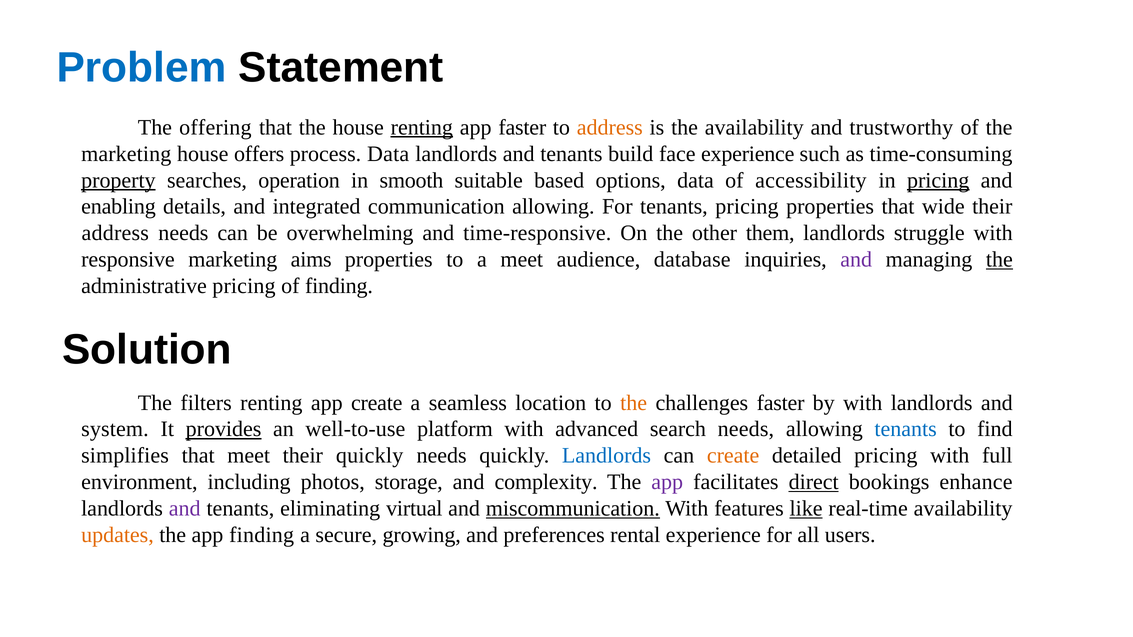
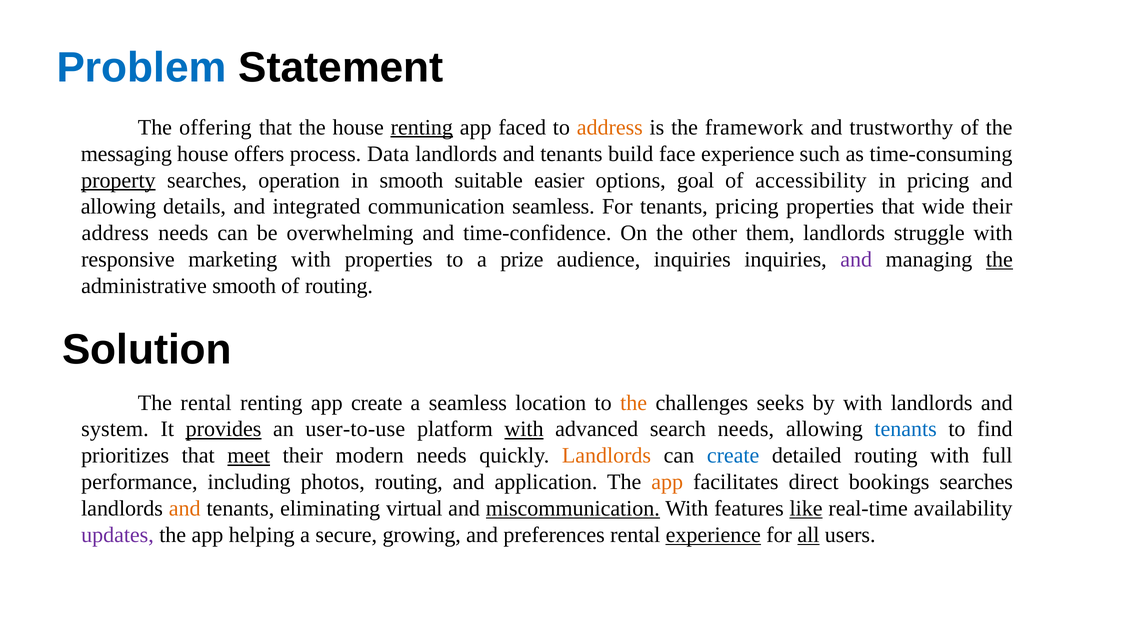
app faster: faster -> faced (522, 127)
the availability: availability -> framework (754, 127)
marketing: marketing -> messaging (126, 154)
based: based -> easier (559, 180)
options data: data -> goal (696, 180)
pricing underline: present -> none (938, 180)
enabling: enabling -> allowing (119, 207)
communication allowing: allowing -> seamless (553, 207)
time-responsive: time-responsive -> time-confidence (537, 233)
marketing aims: aims -> with (311, 260)
a meet: meet -> prize (522, 260)
audience database: database -> inquiries (692, 260)
administrative pricing: pricing -> smooth (244, 286)
of finding: finding -> routing (339, 286)
The filters: filters -> rental (206, 403)
challenges faster: faster -> seeks (780, 403)
well-to-use: well-to-use -> user-to-use (355, 429)
with underline: none -> present (524, 429)
simplifies: simplifies -> prioritizes (125, 456)
meet underline: none -> present (249, 456)
their quickly: quickly -> modern (370, 456)
Landlords colour: blue -> orange (606, 456)
create colour: orange -> blue (733, 456)
detailed pricing: pricing -> routing (886, 456)
environment: environment -> performance (139, 482)
photos storage: storage -> routing (409, 482)
complexity: complexity -> application (546, 482)
app colour: purple -> orange (667, 482)
direct underline: present -> none (814, 482)
bookings enhance: enhance -> searches (976, 482)
and colour: purple -> orange (185, 509)
updates colour: orange -> purple (117, 535)
app finding: finding -> helping (262, 535)
experience underline: none -> present (713, 535)
all underline: none -> present (808, 535)
